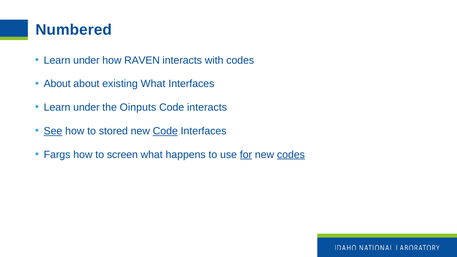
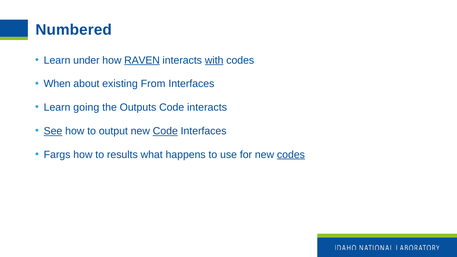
RAVEN underline: none -> present (142, 60)
with underline: none -> present (214, 60)
About: About -> When (57, 84)
existing What: What -> From (153, 84)
under: under -> going (86, 107)
Oinputs: Oinputs -> Outputs (138, 107)
stored: stored -> output (113, 131)
screen: screen -> results (122, 155)
for underline: present -> none (246, 155)
